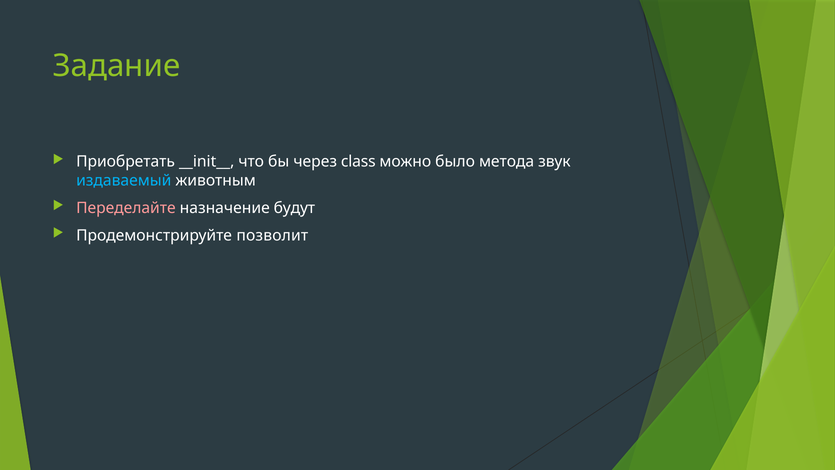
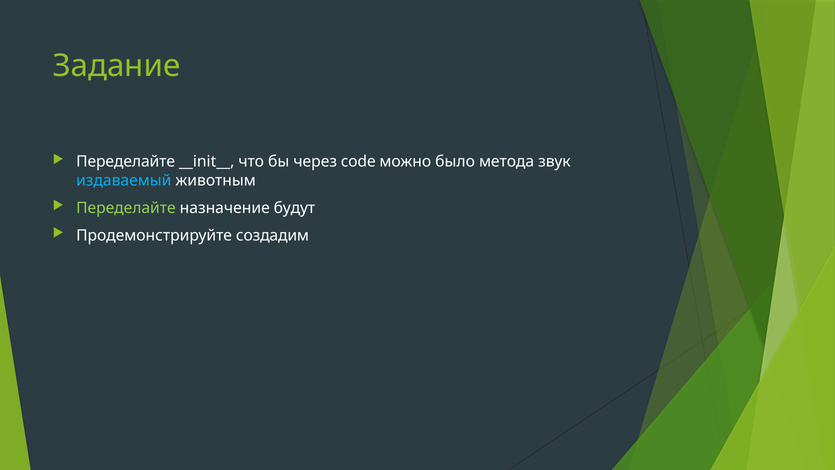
Приобретать: Приобретать -> Переделайте (126, 162)
class: class -> code (358, 162)
Переделайте colour: pink -> light green (126, 208)
позволит: позволит -> создадим (272, 235)
